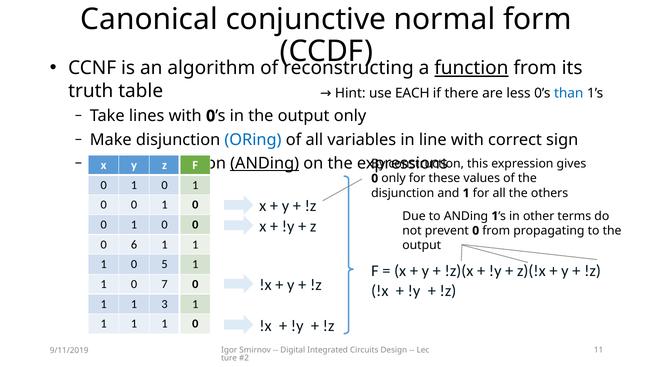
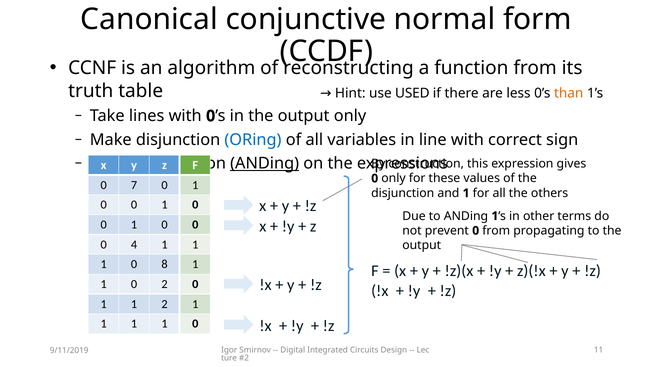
function underline: present -> none (471, 68)
EACH: EACH -> USED (412, 93)
than colour: blue -> orange (569, 93)
1: 1 -> 7 (134, 185)
6: 6 -> 4 (134, 245)
5: 5 -> 8 (164, 265)
0 7: 7 -> 2 (164, 284)
1 3: 3 -> 2 (164, 304)
